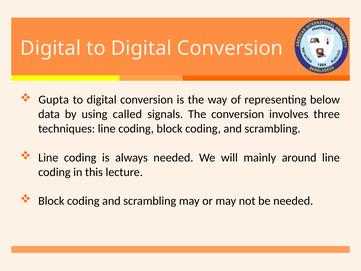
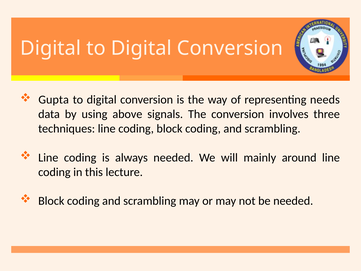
below: below -> needs (325, 100)
called: called -> above (127, 114)
